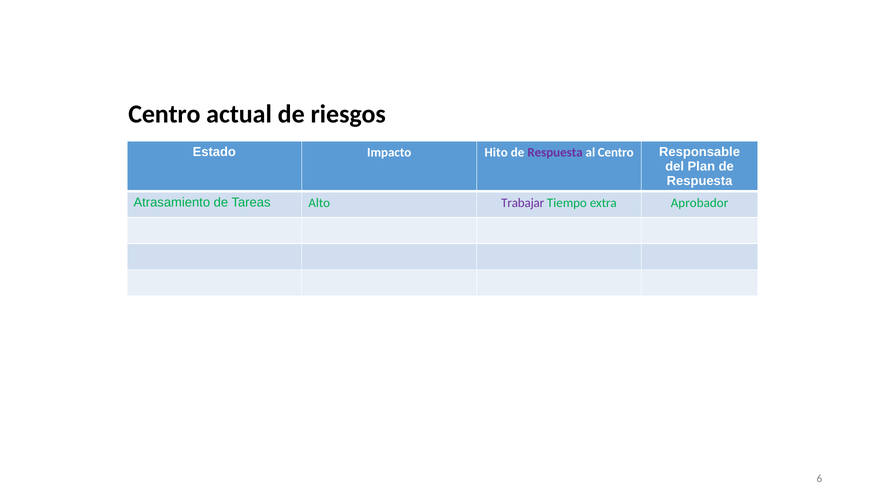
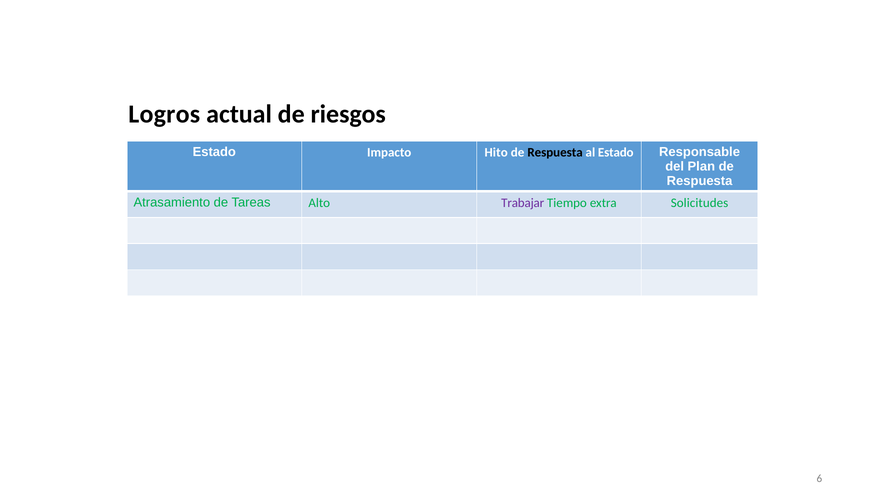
Centro: Centro -> Logros (164, 114)
Respuesta colour: purple -> black (555, 152)
al Centro: Centro -> Estado (616, 152)
Aprobador: Aprobador -> Solicitudes (700, 203)
